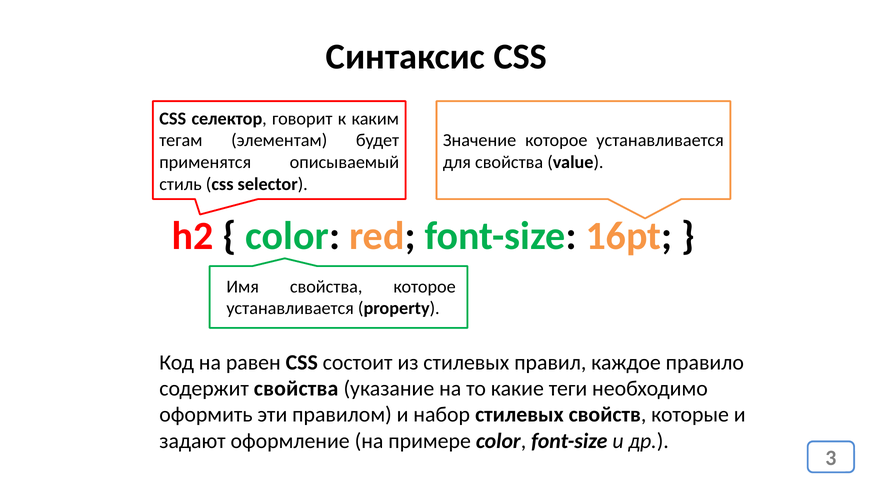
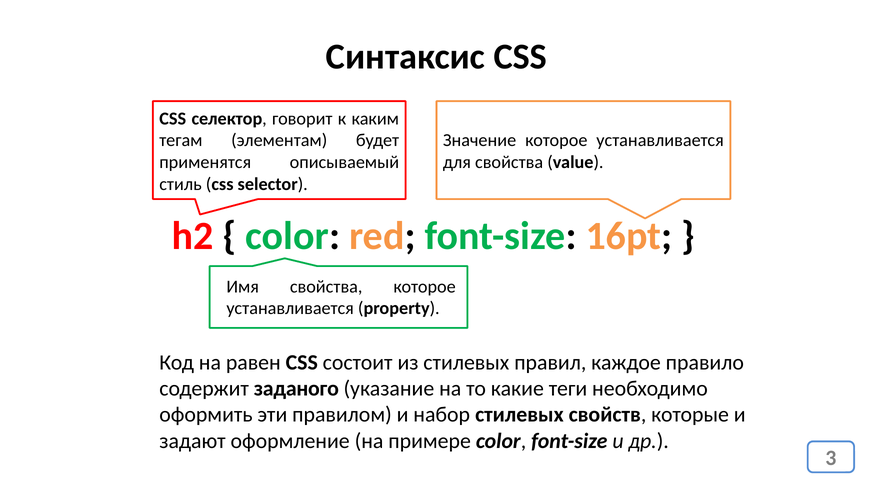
содержит свойства: свойства -> заданого (296, 389)
